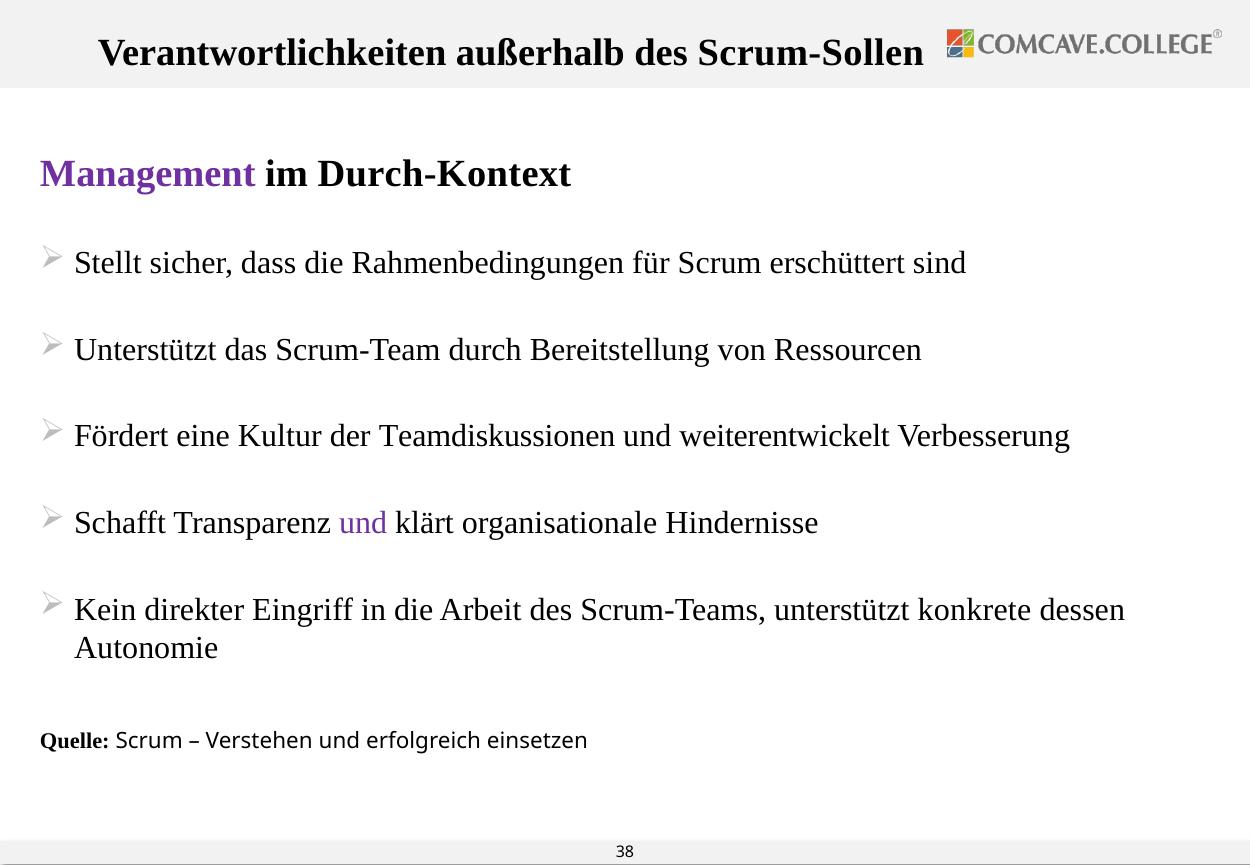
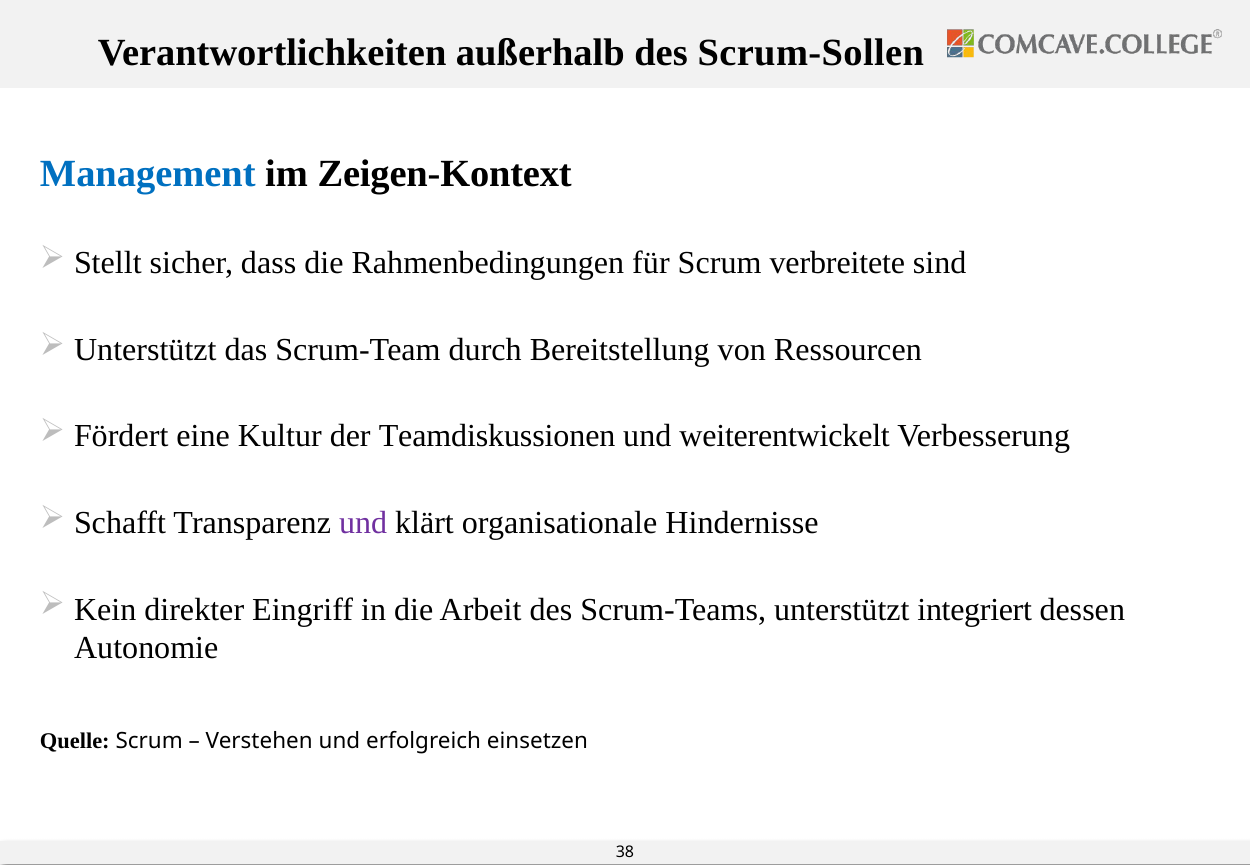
Management colour: purple -> blue (148, 173)
Durch-Kontext: Durch-Kontext -> Zeigen-Kontext (445, 173)
erschüttert: erschüttert -> verbreitete (837, 263)
konkrete: konkrete -> integriert (975, 610)
